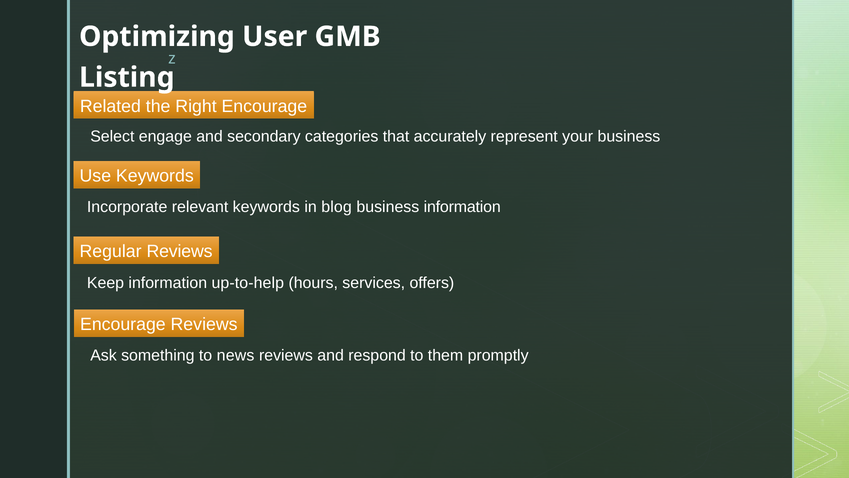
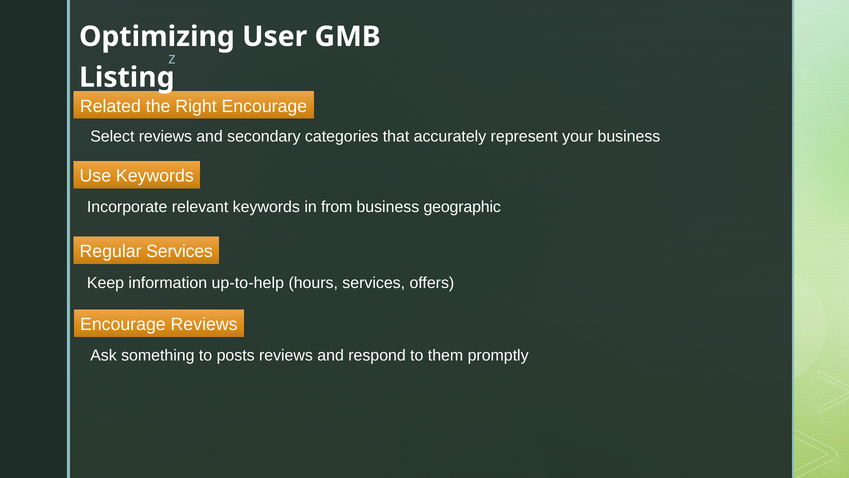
Select engage: engage -> reviews (165, 136)
blog: blog -> from (337, 207)
business information: information -> geographic (462, 207)
Regular Reviews: Reviews -> Services (180, 251)
news: news -> posts (236, 355)
